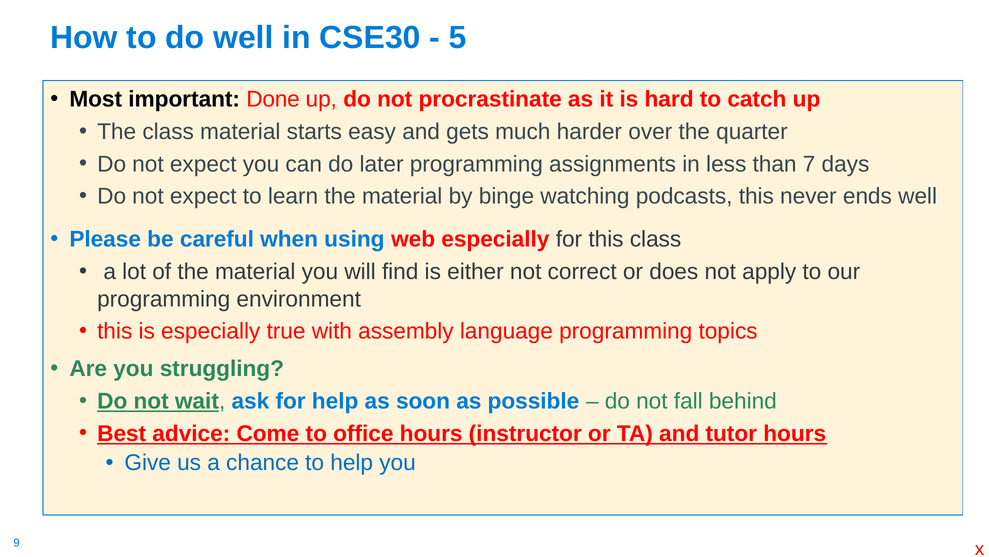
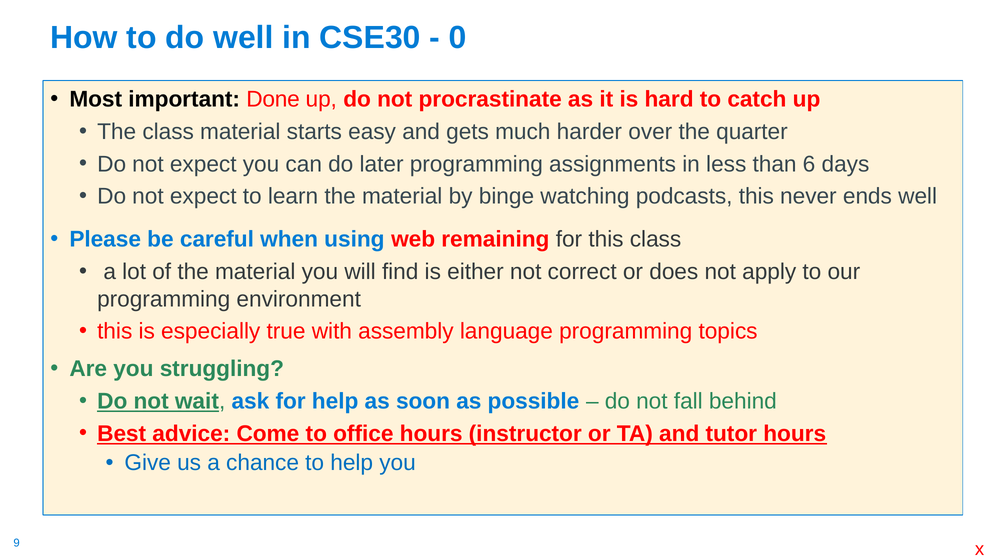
5: 5 -> 0 (458, 37)
7: 7 -> 6 (809, 164)
web especially: especially -> remaining (495, 239)
